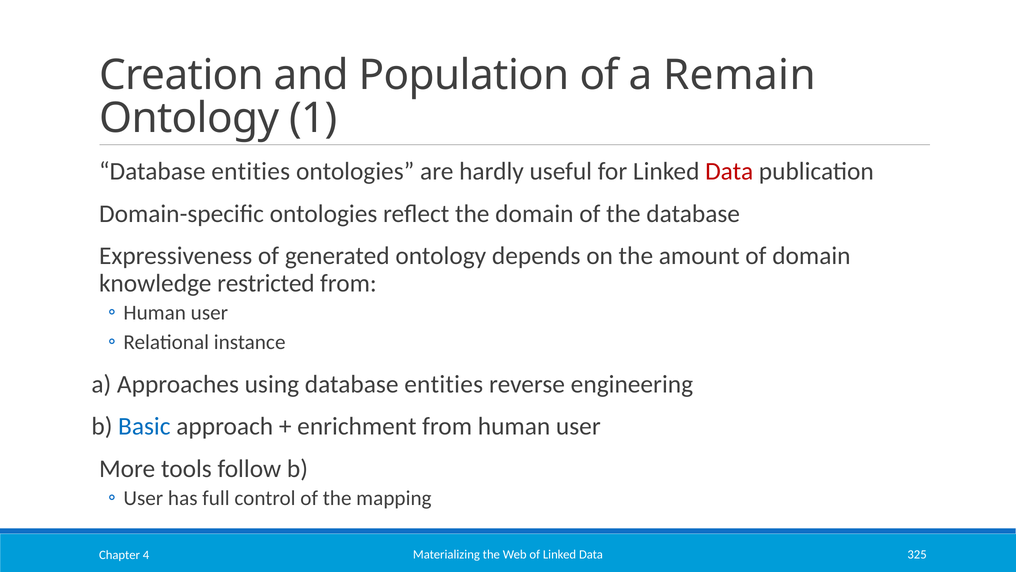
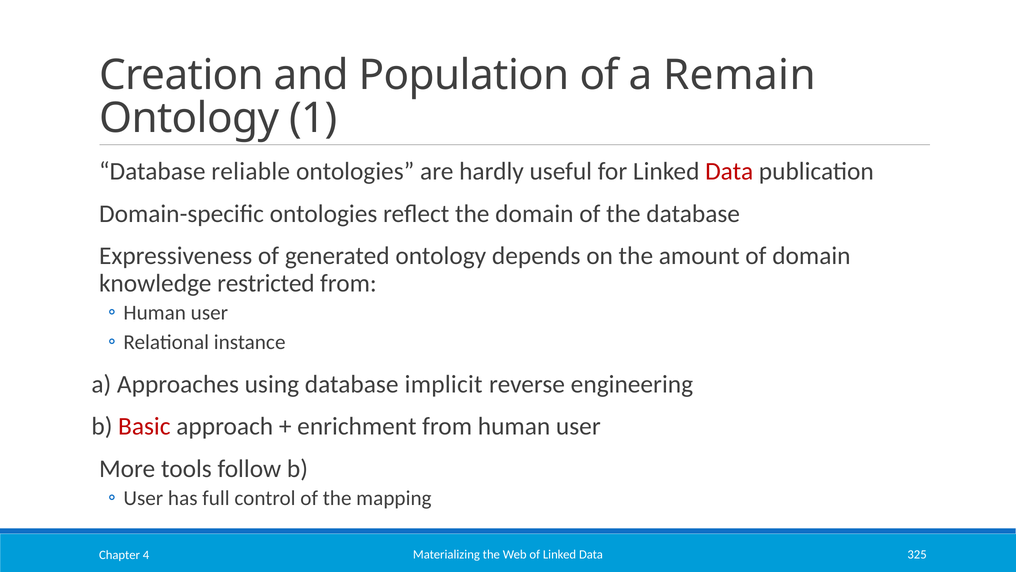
entities: entities -> reliable (251, 171)
using database entities: entities -> implicit (444, 384)
Basic colour: blue -> red (144, 426)
